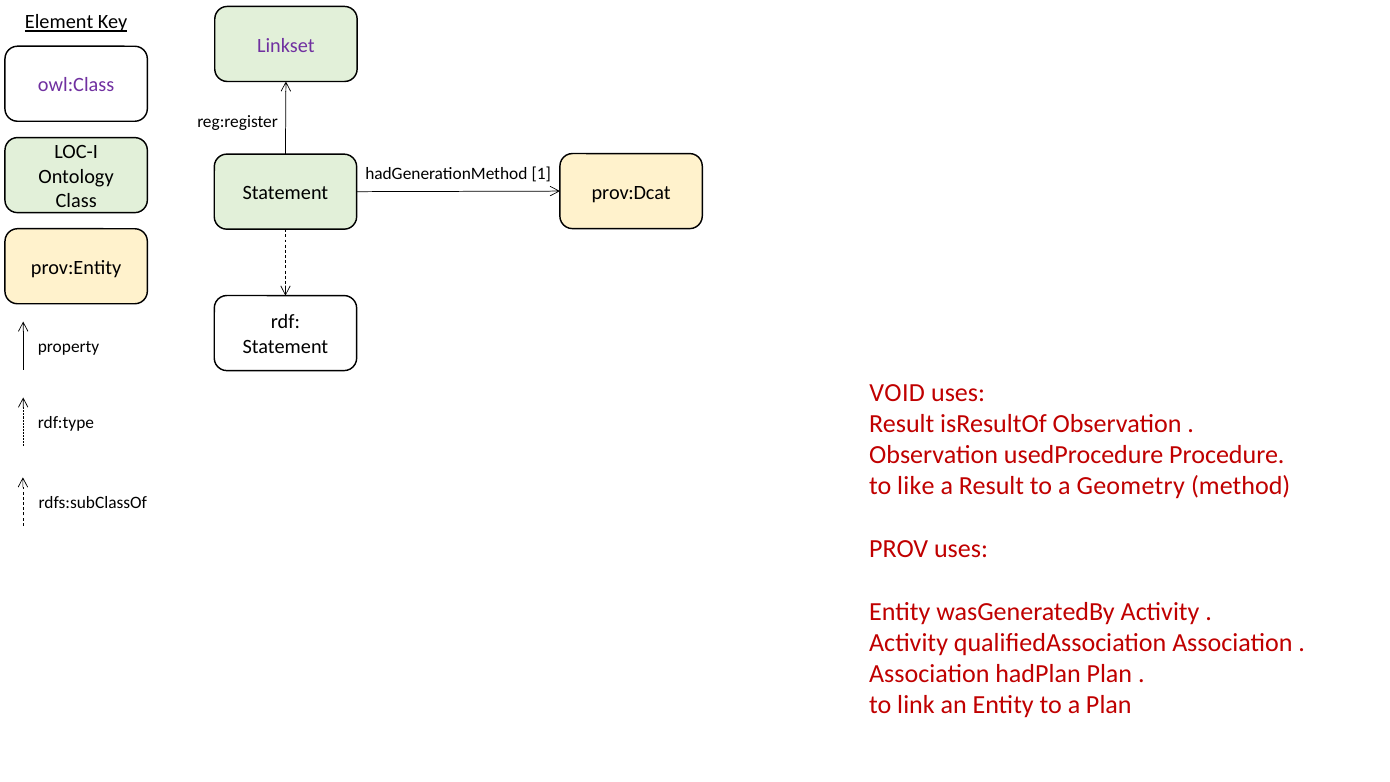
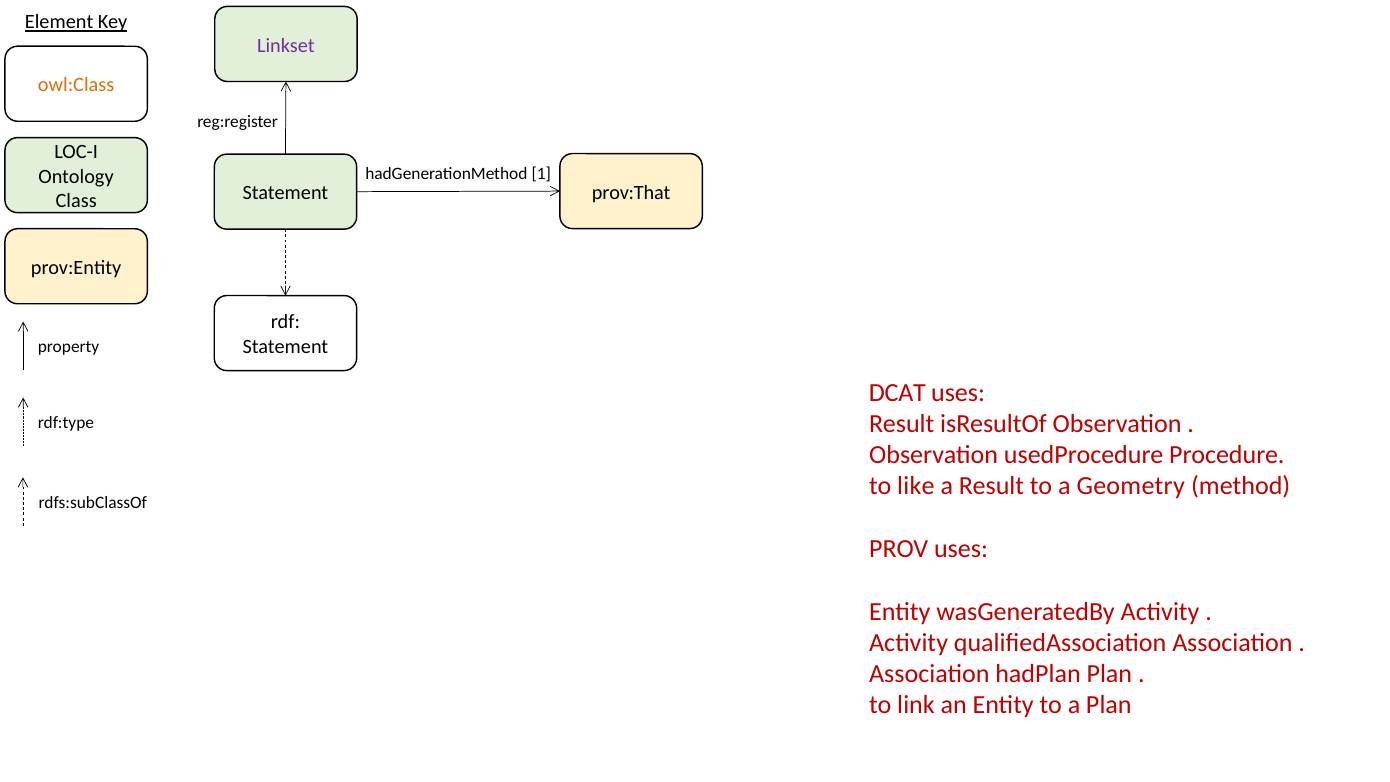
owl:Class colour: purple -> orange (76, 85)
prov:Dcat: prov:Dcat -> prov:That (631, 192)
VOID: VOID -> DCAT (897, 392)
